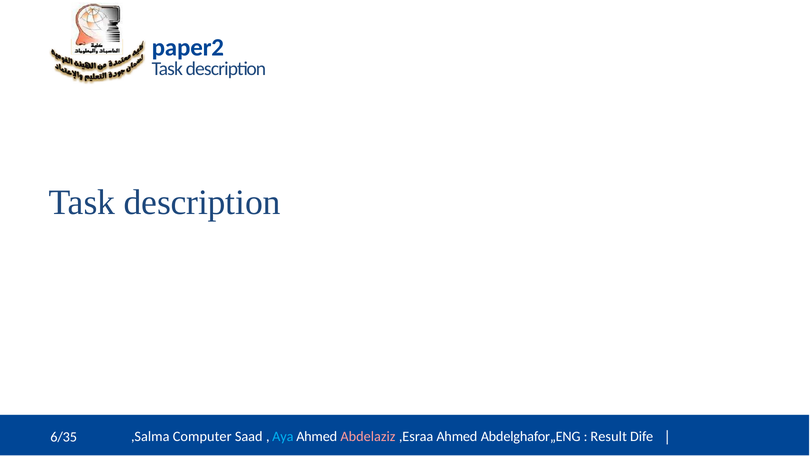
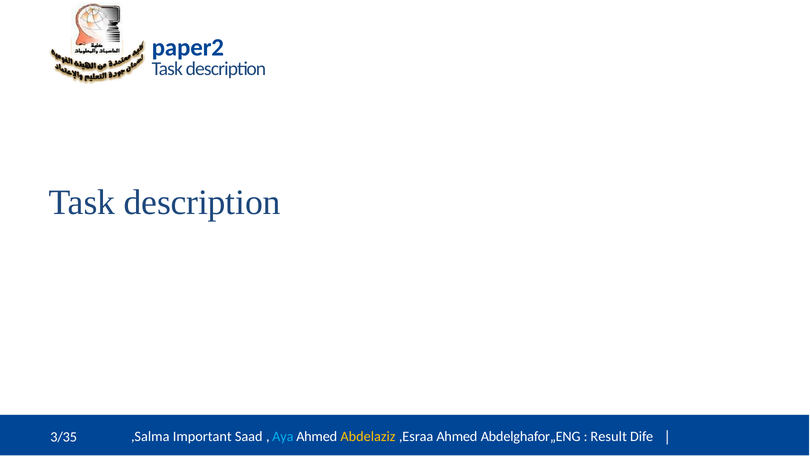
Computer: Computer -> Important (202, 437)
Abdelaziz colour: pink -> yellow (368, 437)
6/35: 6/35 -> 3/35 (64, 437)
